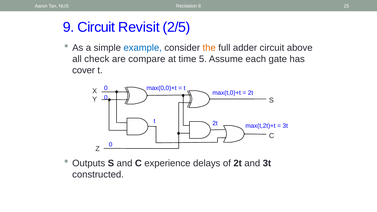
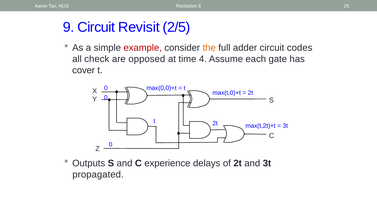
example colour: blue -> red (143, 48)
above: above -> codes (300, 48)
compare: compare -> opposed (147, 59)
5: 5 -> 4 (203, 59)
constructed: constructed -> propagated (98, 175)
